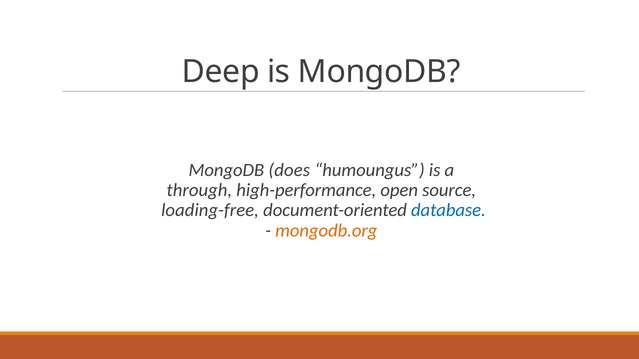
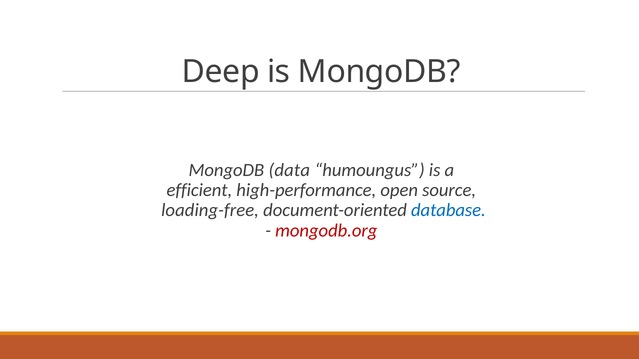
does: does -> data (289, 170)
through: through -> efficient (199, 190)
mongodb.org colour: orange -> red (326, 231)
